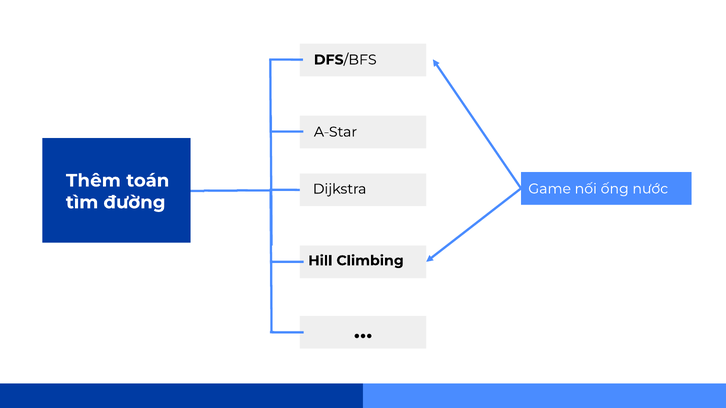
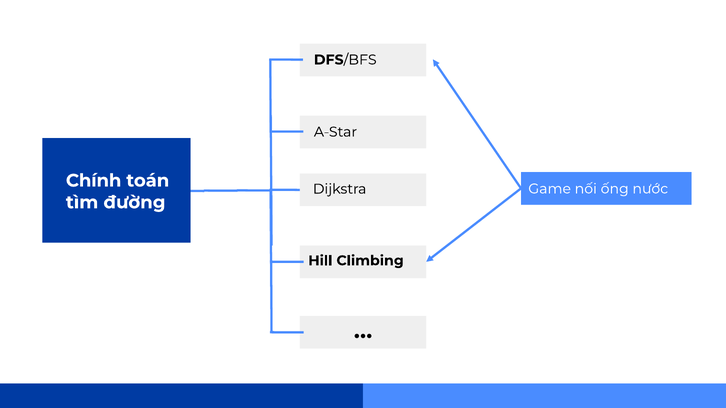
Thêm: Thêm -> Chính (94, 181)
